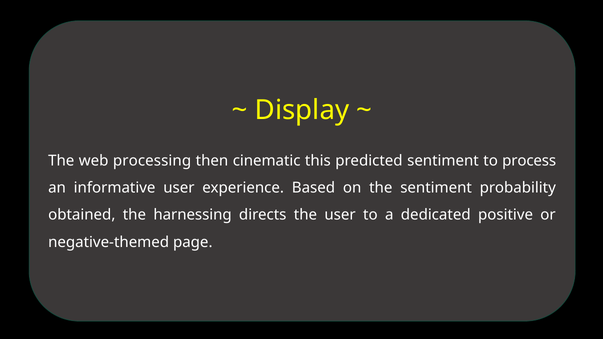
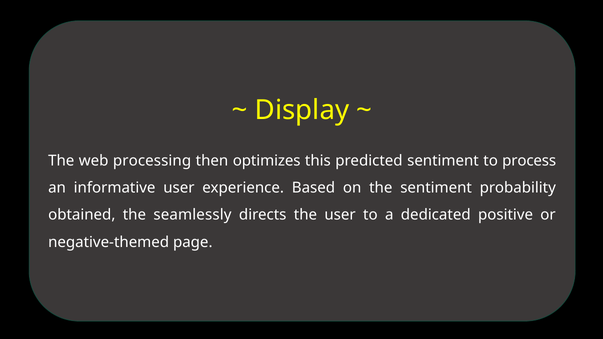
cinematic: cinematic -> optimizes (267, 161)
harnessing: harnessing -> seamlessly (192, 215)
